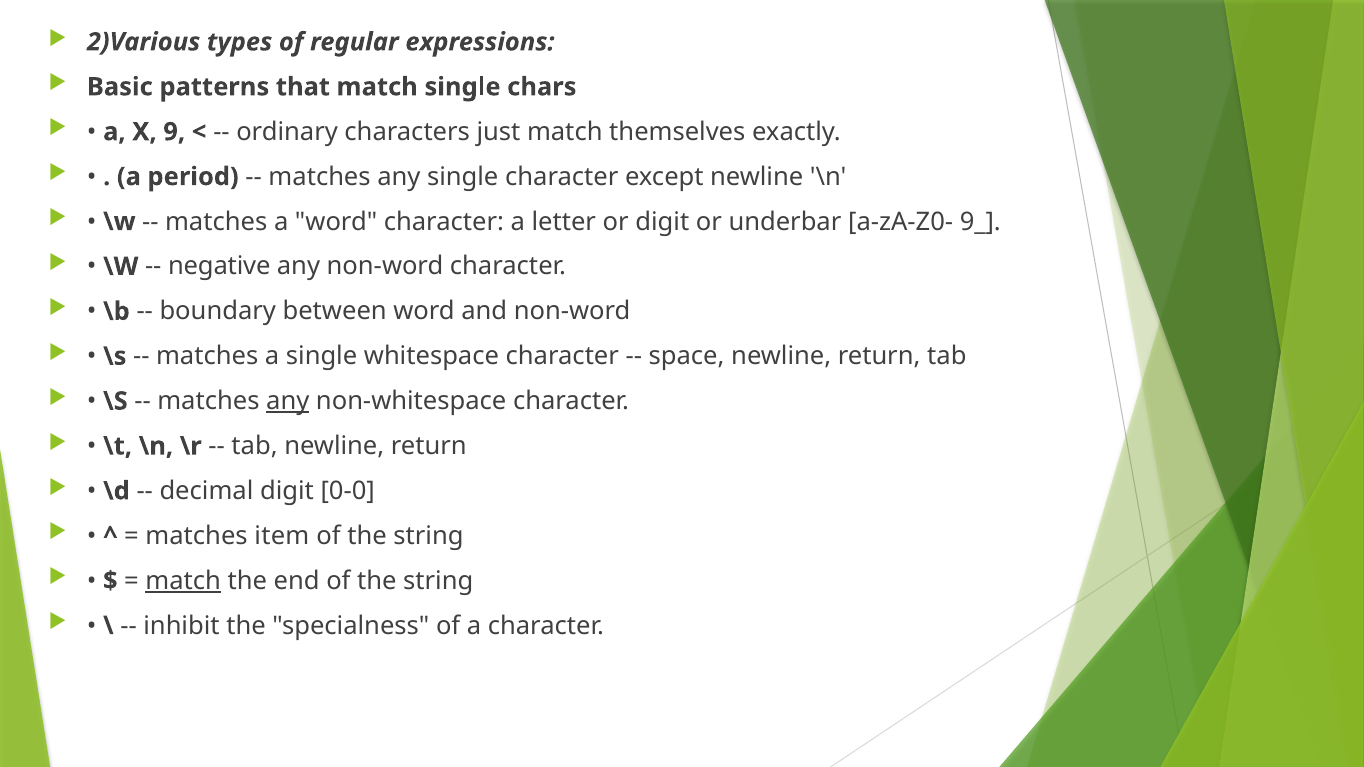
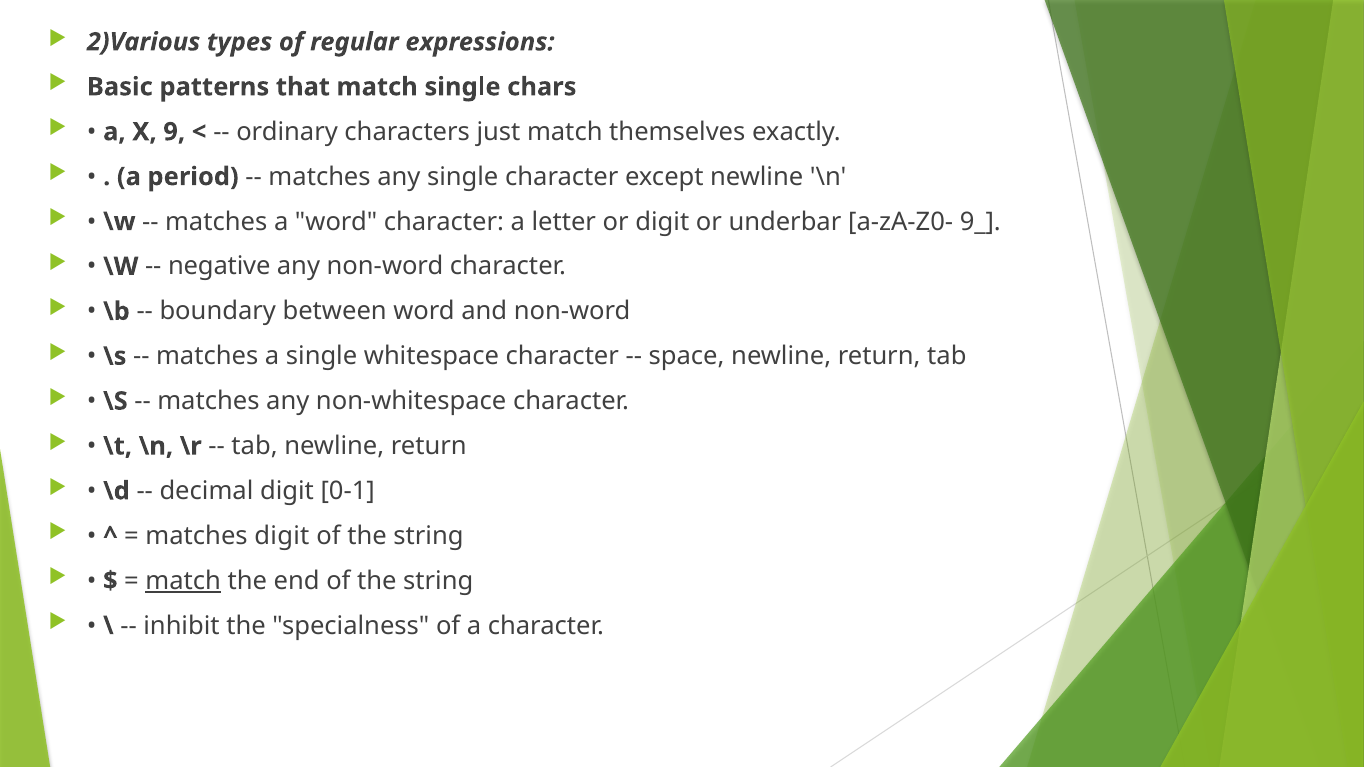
any underline: present -> none (288, 401)
0-0: 0-0 -> 0-1 (348, 491)
matches item: item -> digit (282, 536)
